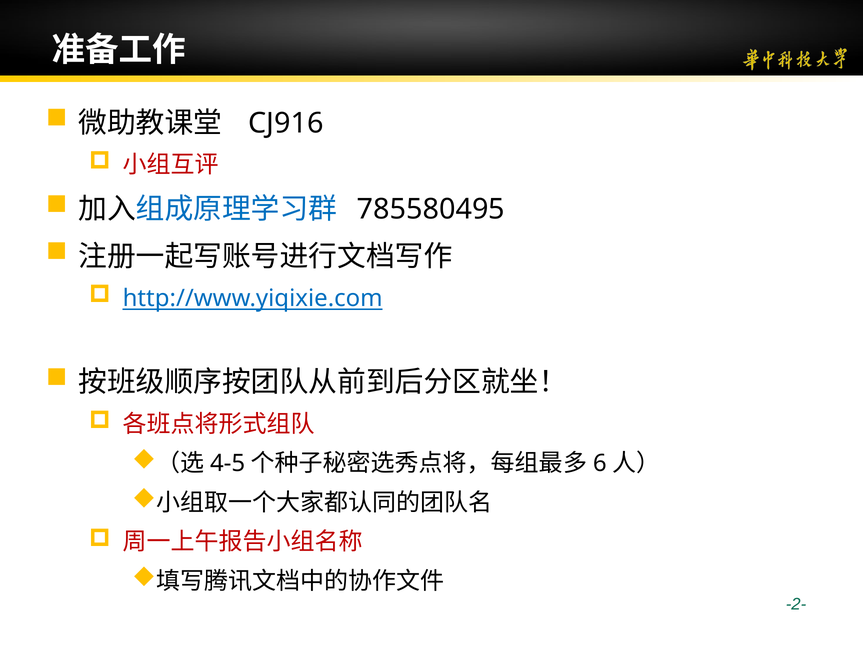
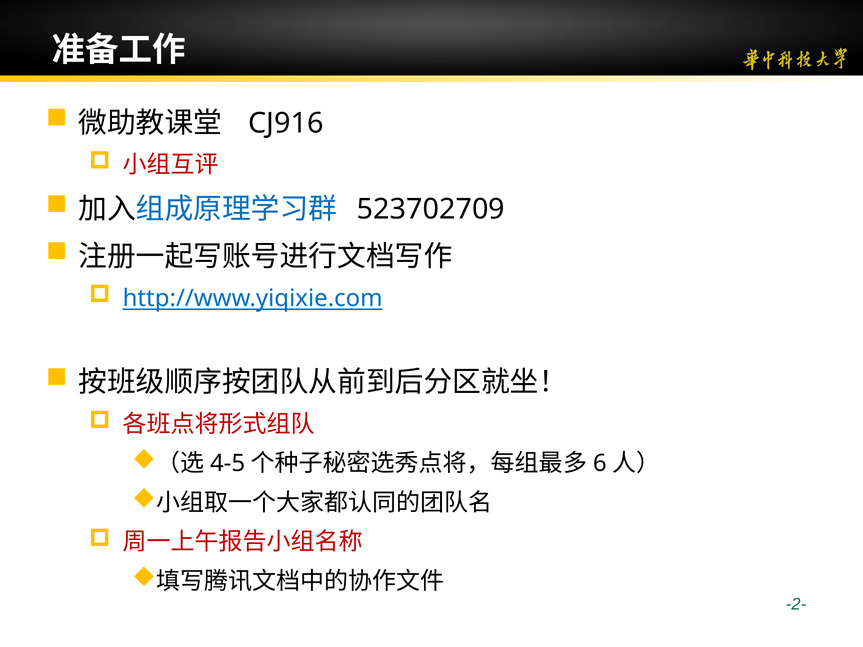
785580495: 785580495 -> 523702709 (431, 210)
